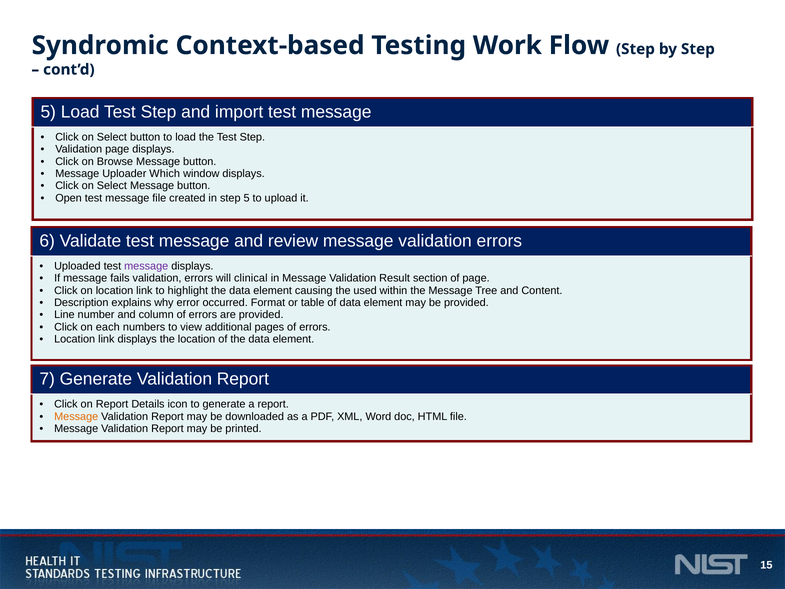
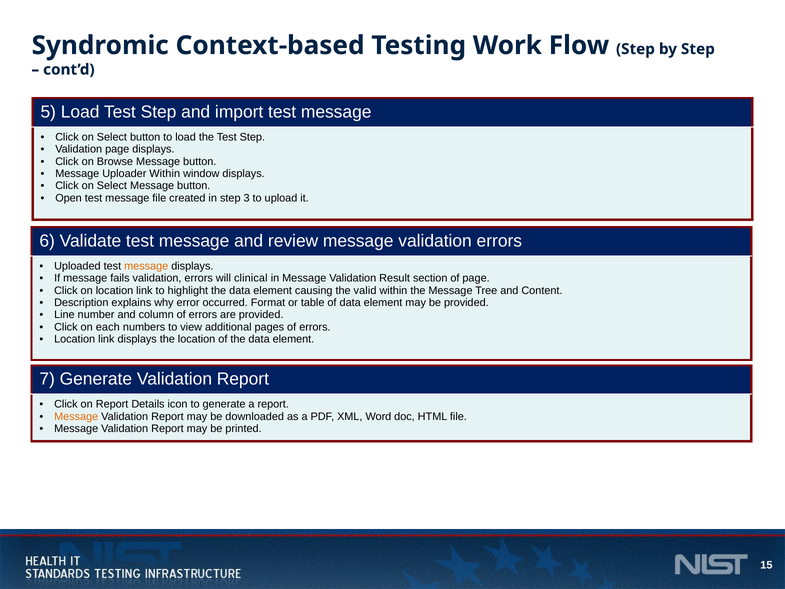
Uploader Which: Which -> Within (165, 174)
step 5: 5 -> 3 (247, 198)
message colour: purple -> orange (146, 266)
used: used -> valid (365, 290)
